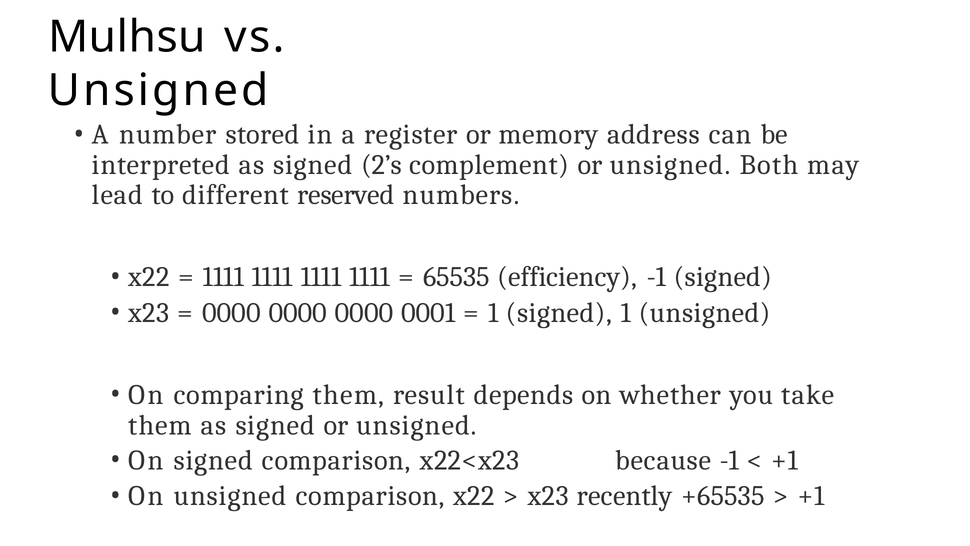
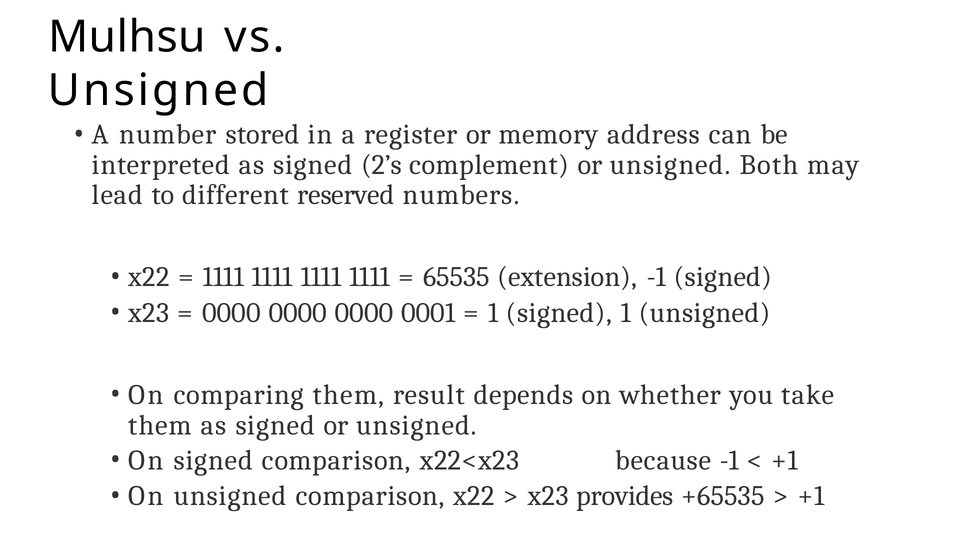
efficiency: efficiency -> extension (567, 277)
recently: recently -> provides (625, 496)
